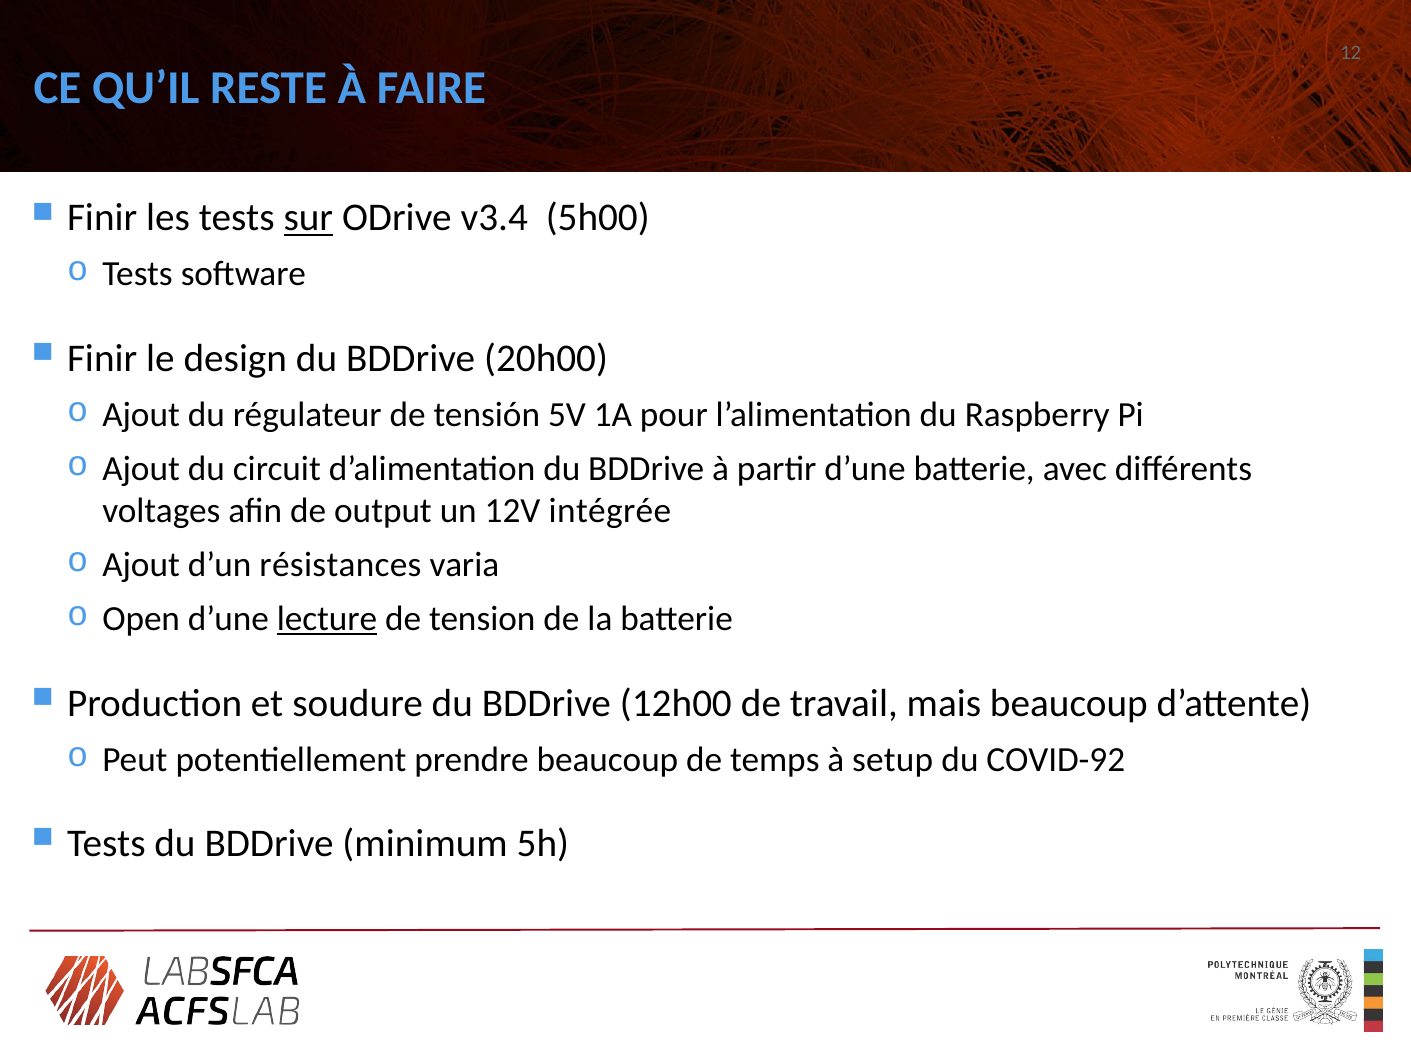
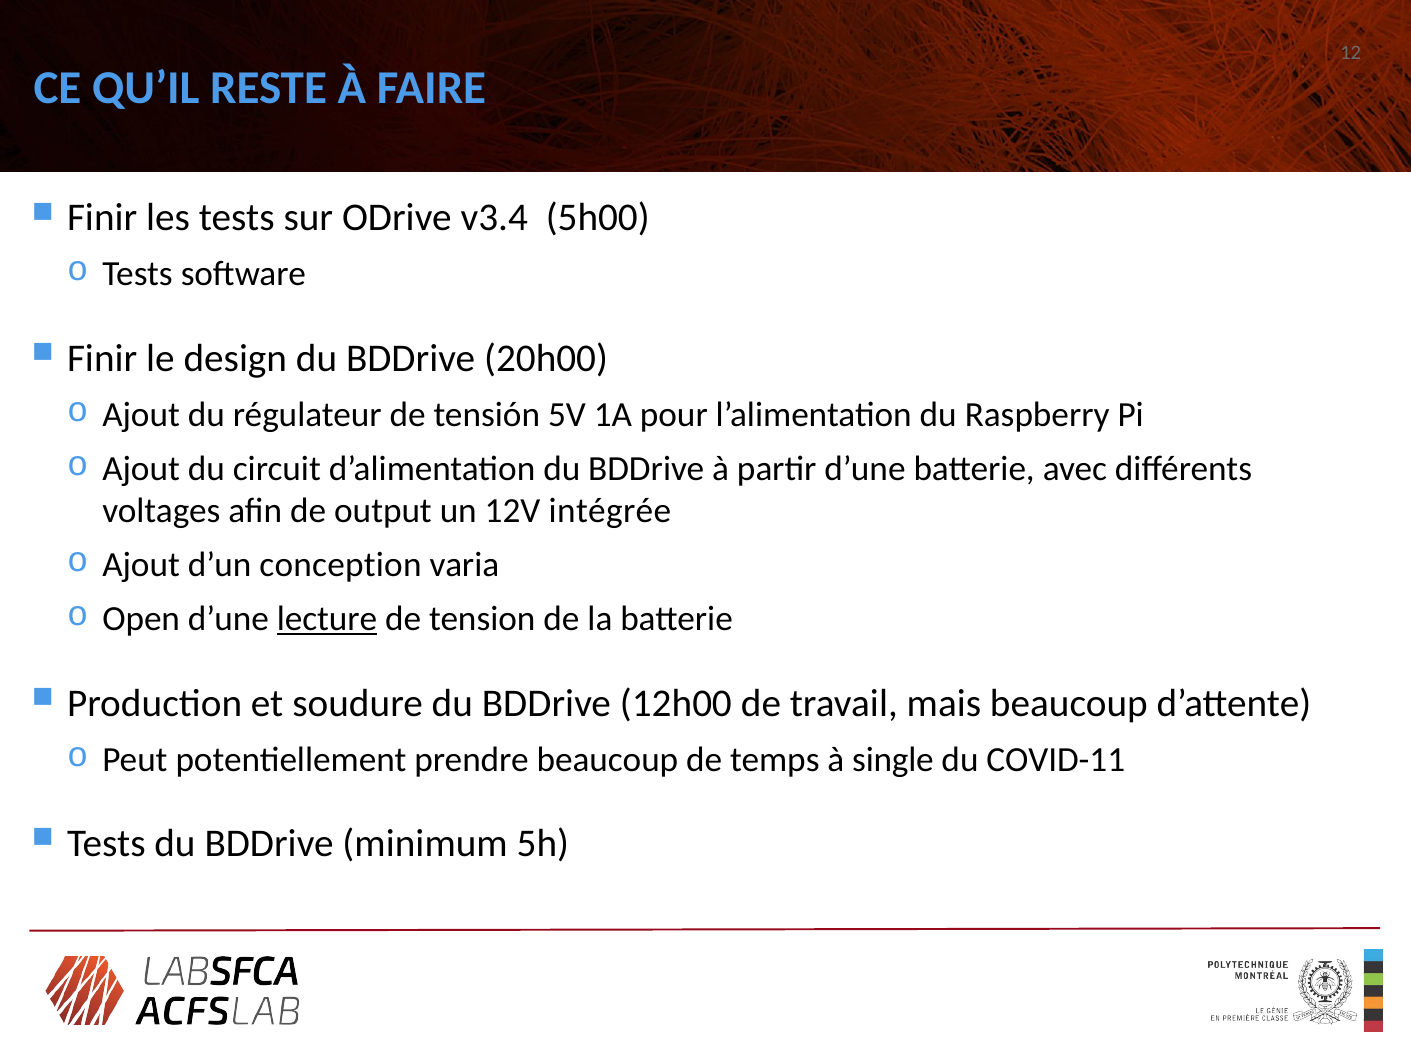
sur underline: present -> none (308, 218)
résistances: résistances -> conception (341, 565)
setup: setup -> single (893, 760)
COVID-92: COVID-92 -> COVID-11 (1056, 760)
